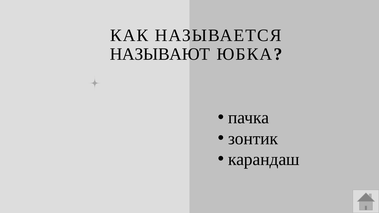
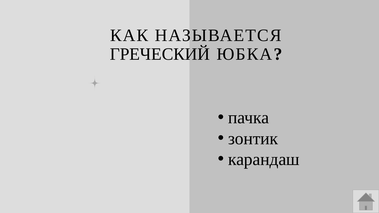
НАЗЫВАЮТ: НАЗЫВАЮТ -> ГРЕЧЕСКИЙ (160, 54)
